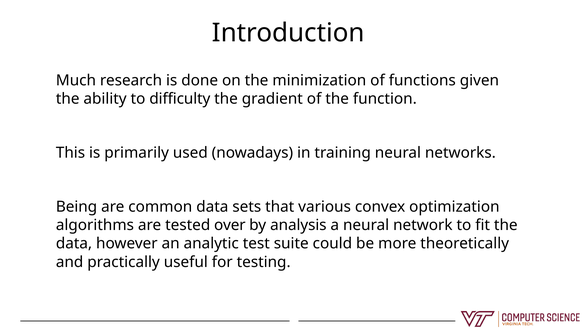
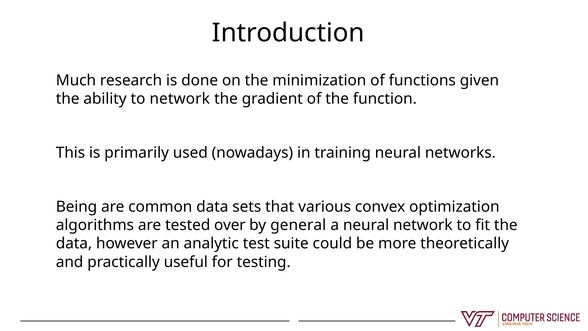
to difficulty: difficulty -> network (180, 99)
analysis: analysis -> general (298, 225)
